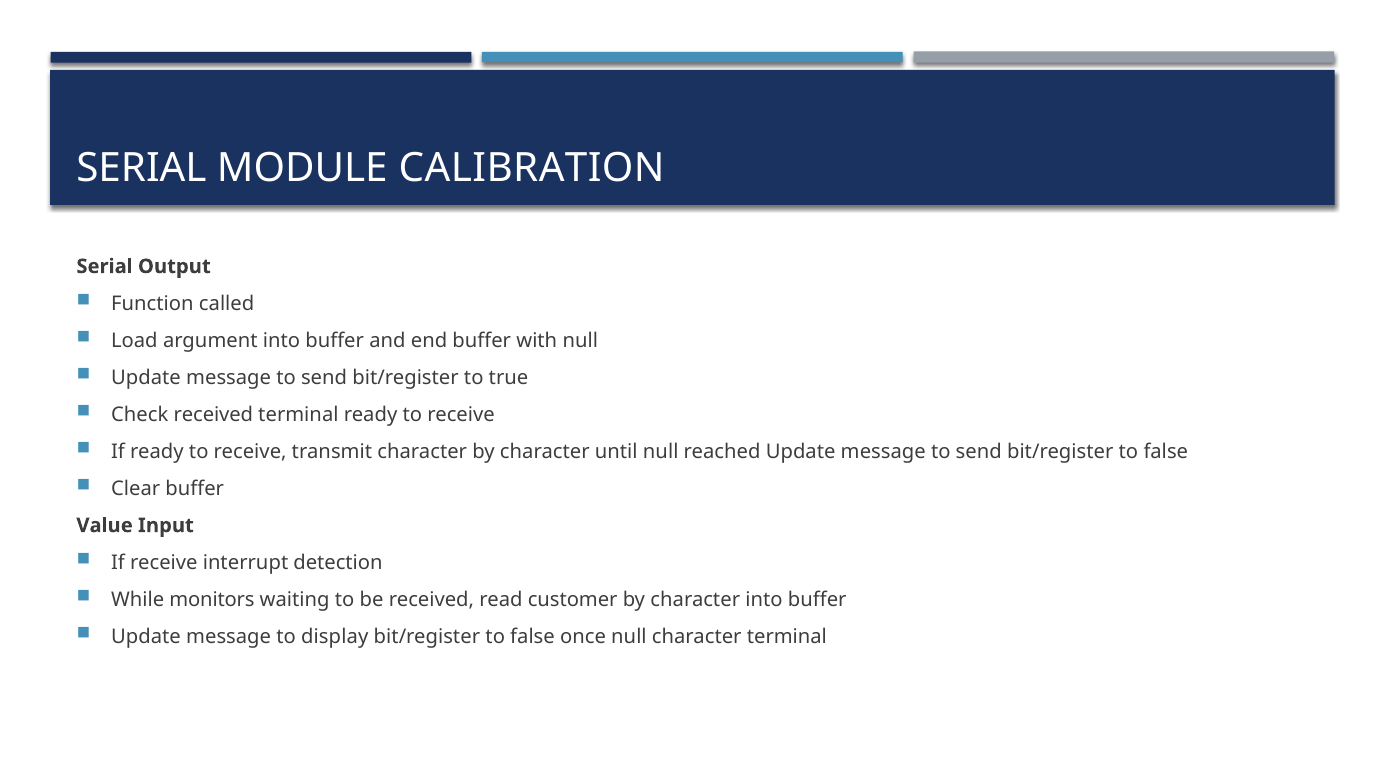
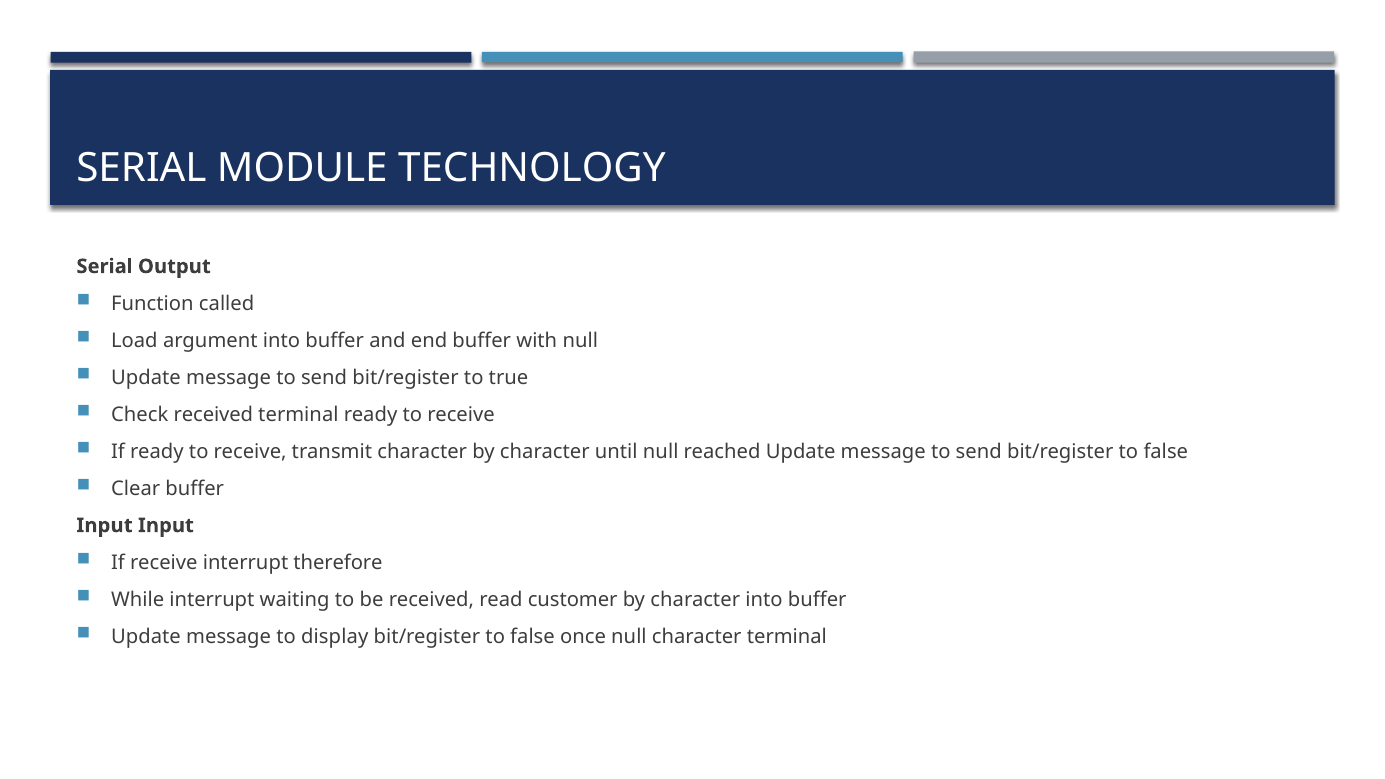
CALIBRATION: CALIBRATION -> TECHNOLOGY (532, 168)
Value: Value -> Input (105, 526)
detection: detection -> therefore (338, 563)
While monitors: monitors -> interrupt (212, 600)
